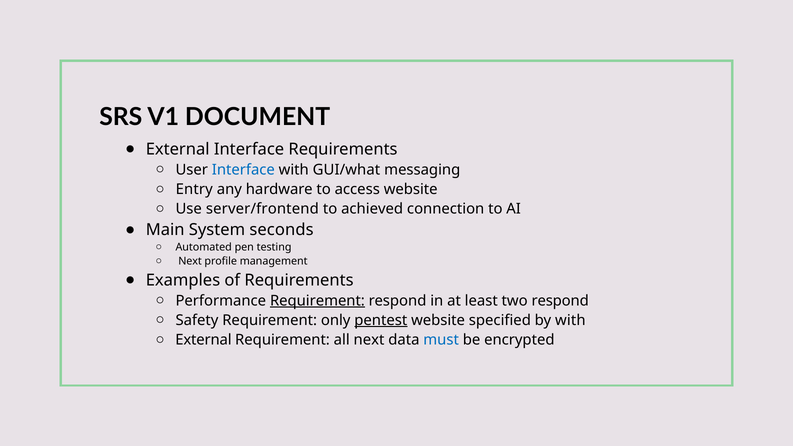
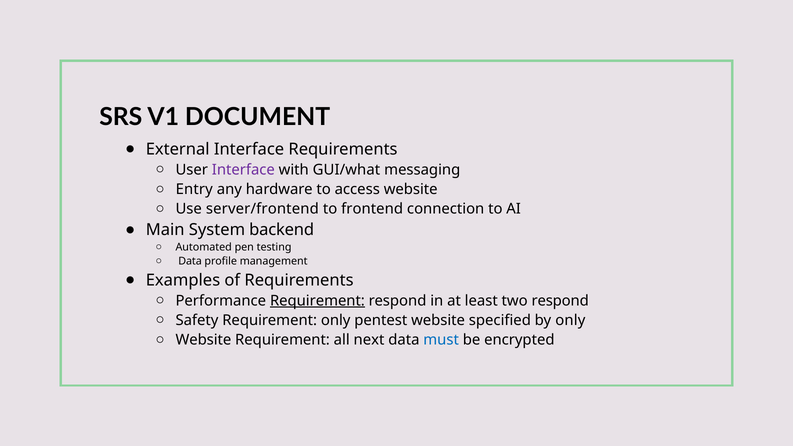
Interface colour: blue -> purple (243, 170)
achieved: achieved -> frontend (372, 209)
seconds: seconds -> backend (282, 230)
Next: Next -> Data (190, 261)
pentest underline: present -> none (381, 320)
by with: with -> only (570, 320)
External: External -> Website (203, 340)
